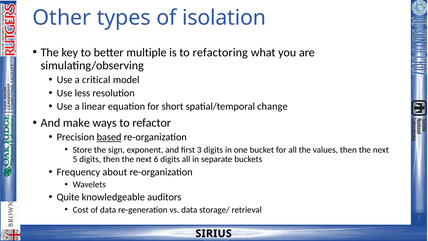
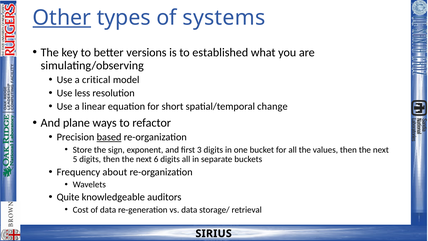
Other underline: none -> present (62, 18)
isolation: isolation -> systems (224, 18)
multiple: multiple -> versions (146, 52)
refactoring: refactoring -> established (220, 52)
make: make -> plane (76, 123)
